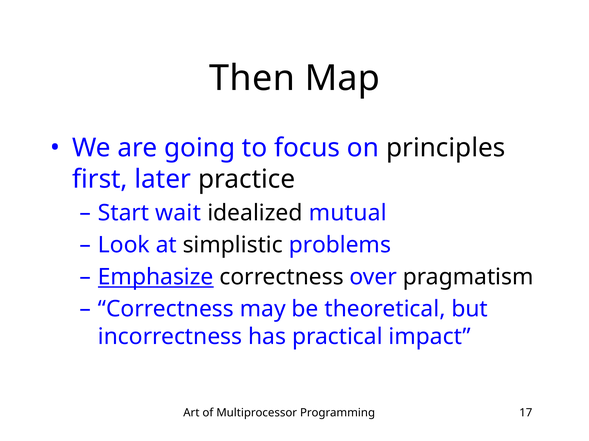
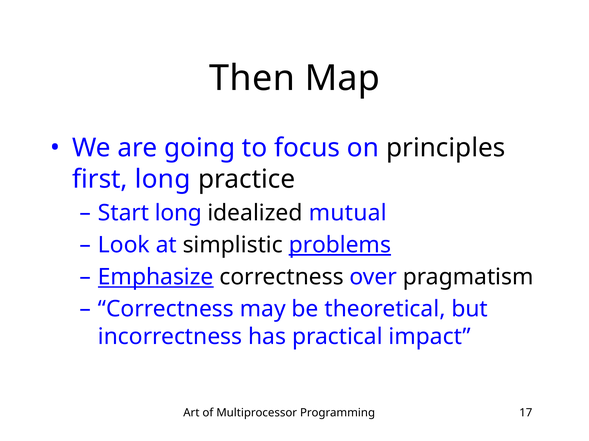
first later: later -> long (163, 180)
Start wait: wait -> long (178, 213)
problems underline: none -> present (340, 245)
